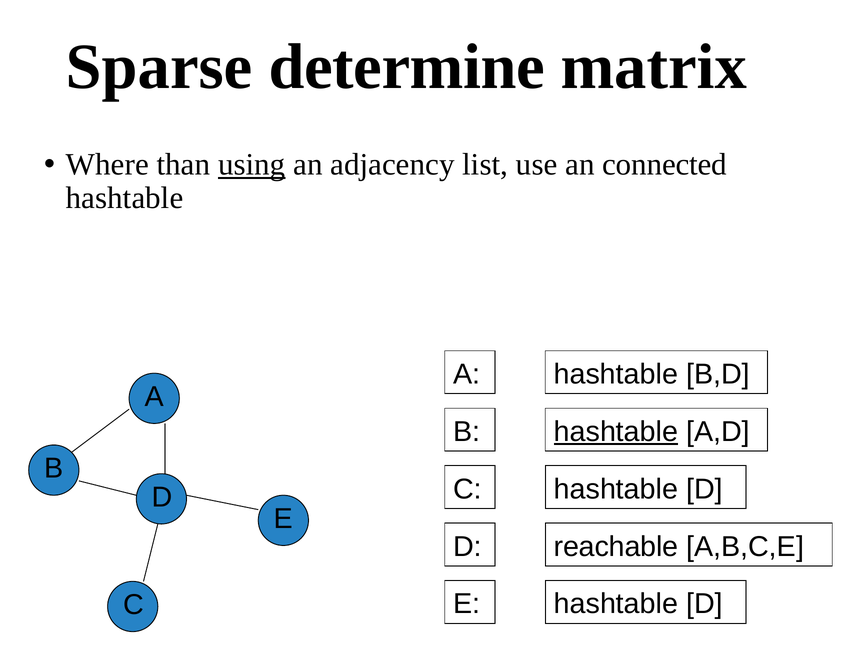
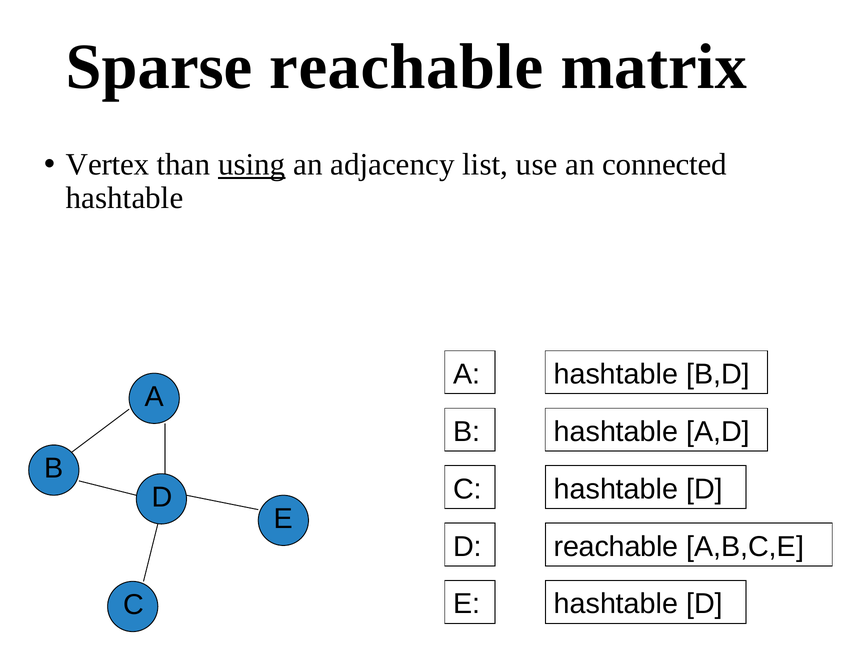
Sparse determine: determine -> reachable (406, 67)
Where: Where -> Vertex (108, 164)
hashtable underline: present -> none (616, 432)
